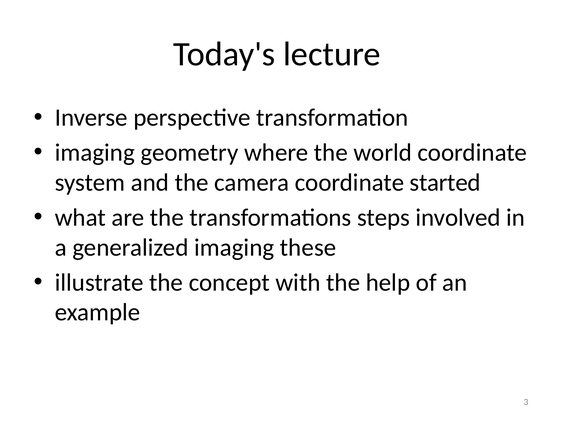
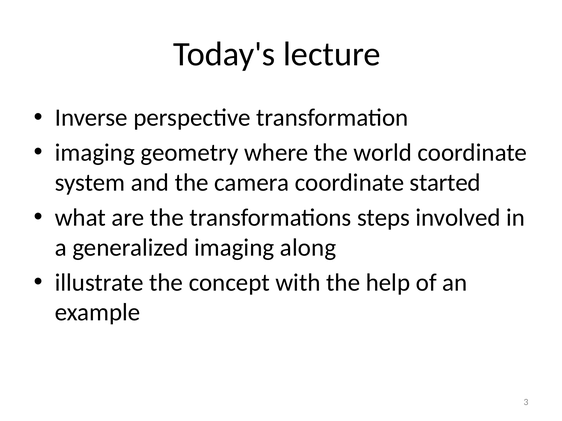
these: these -> along (308, 248)
